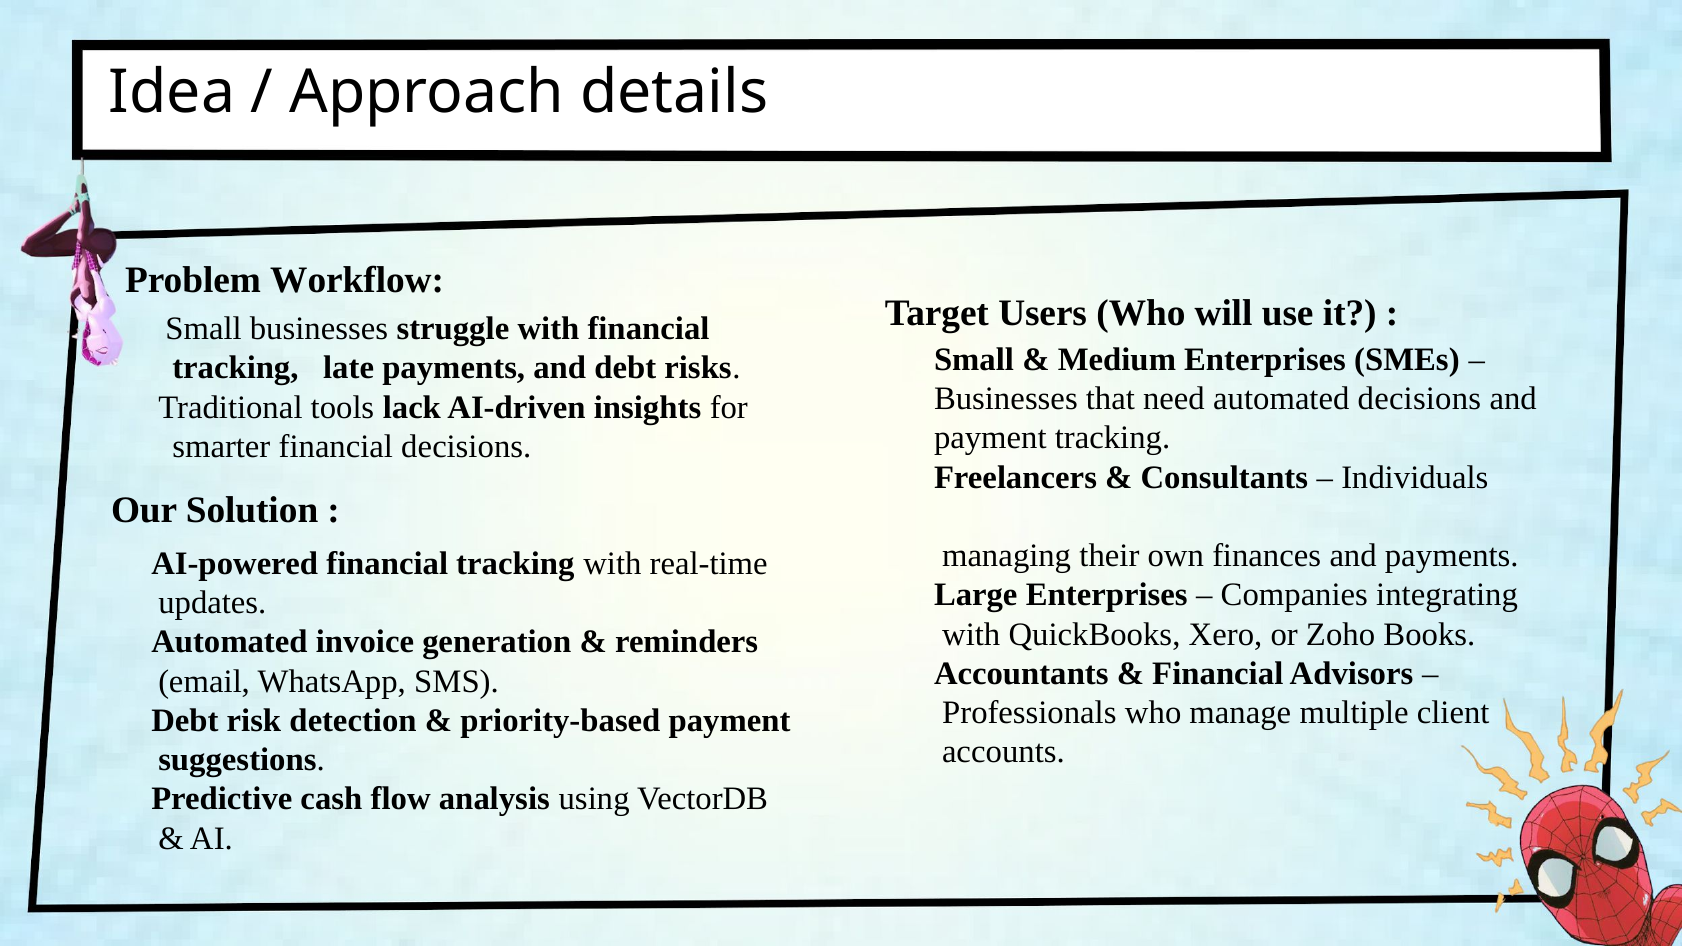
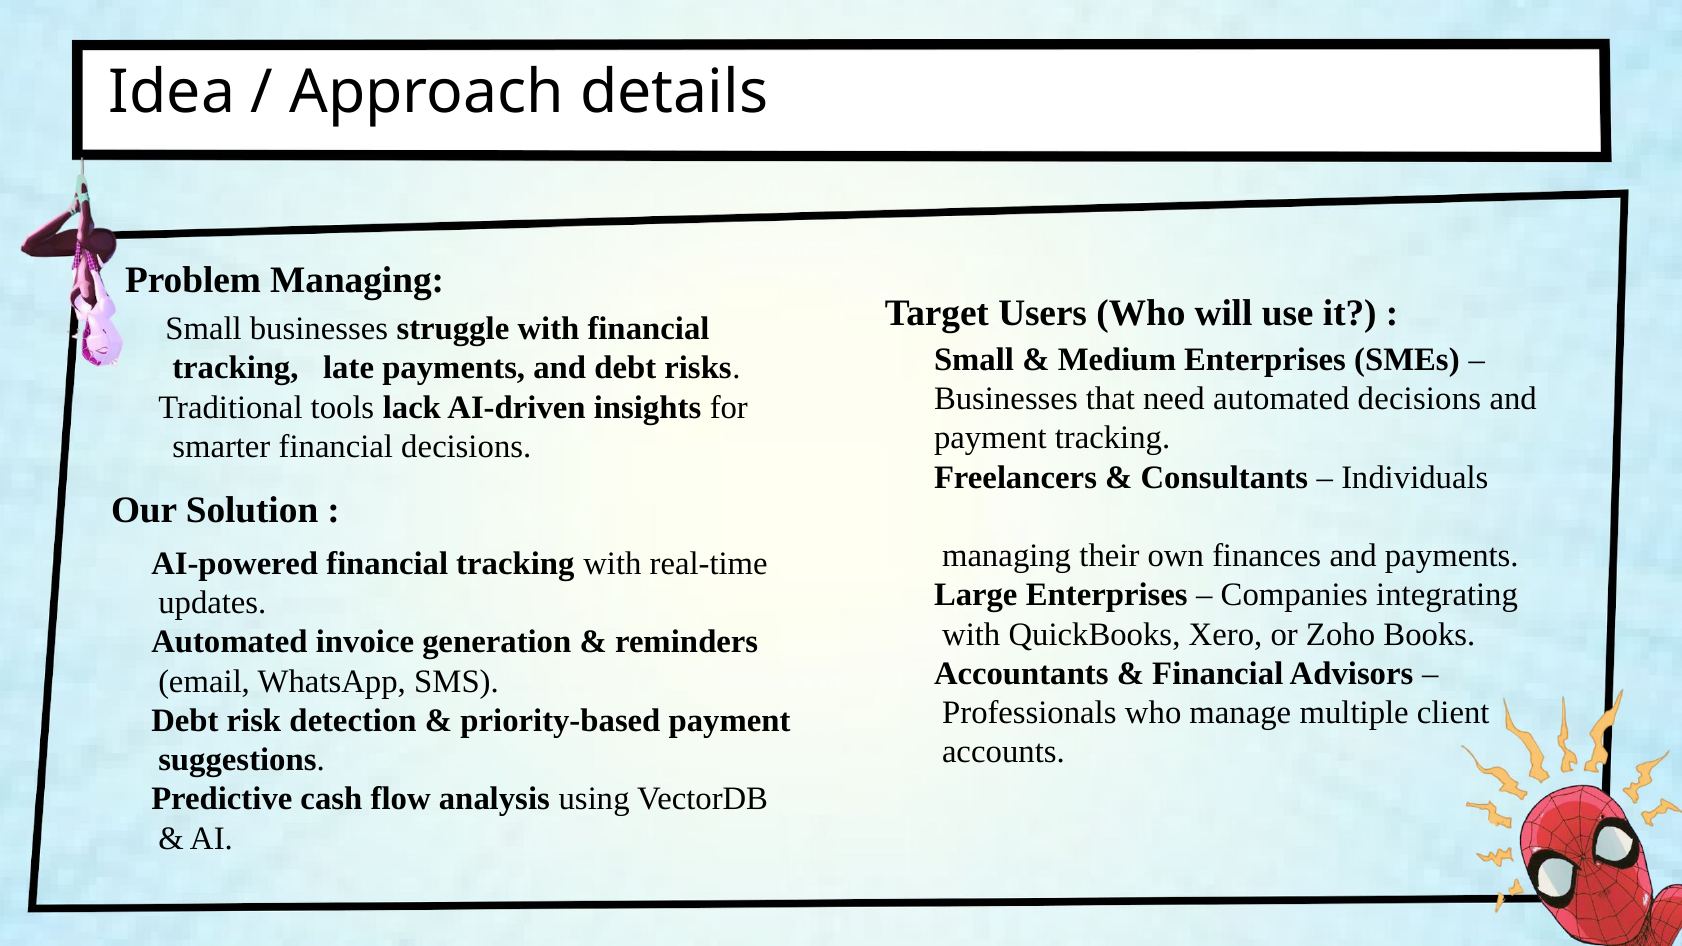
Problem Workflow: Workflow -> Managing (357, 281)
